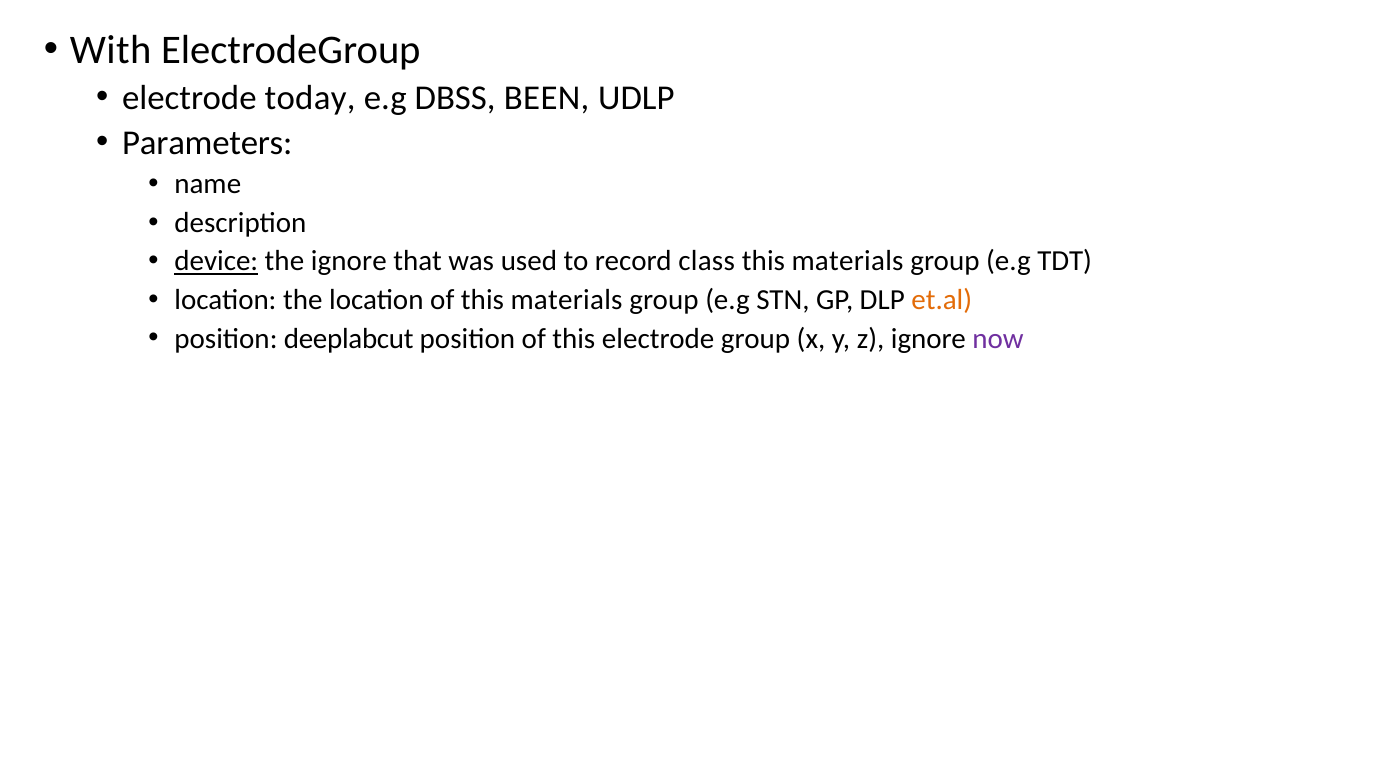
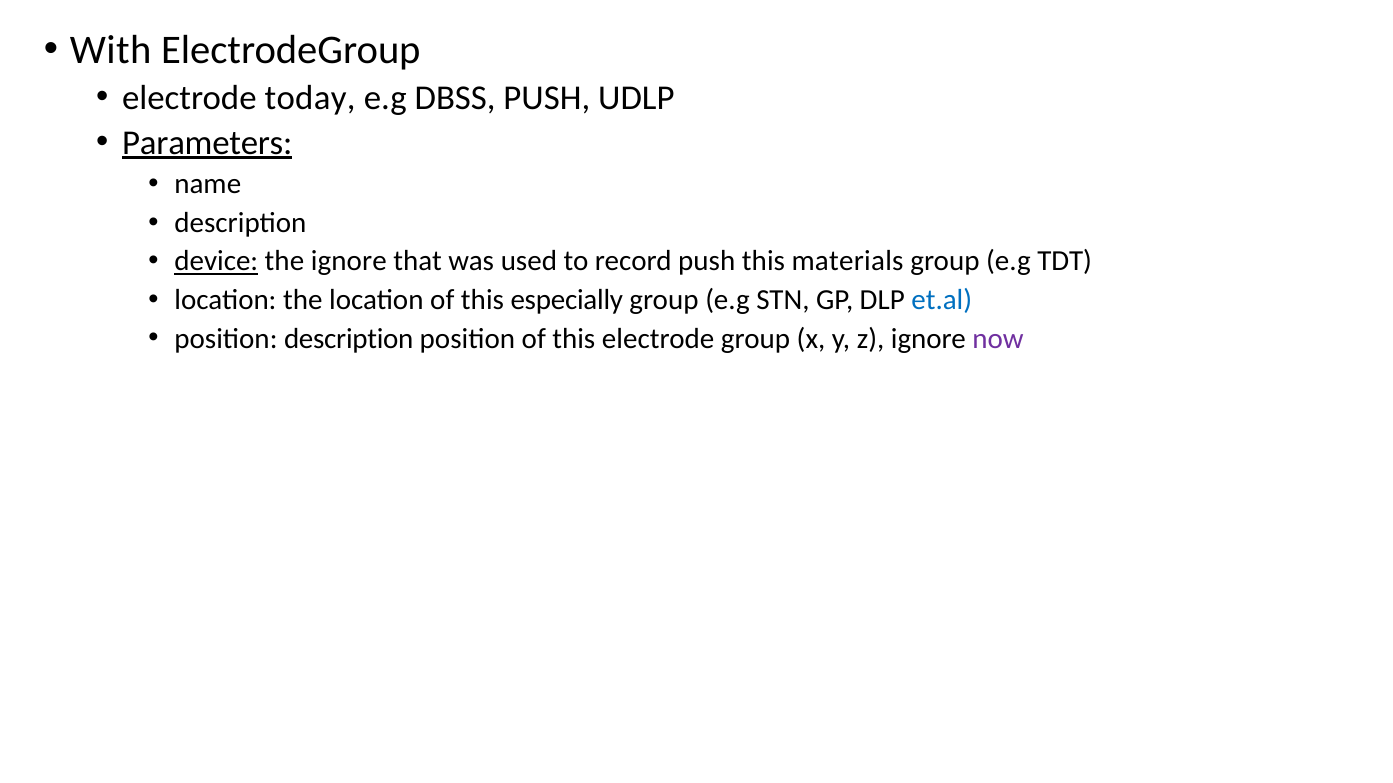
DBSS BEEN: BEEN -> PUSH (547, 98)
Parameters underline: none -> present (207, 143)
record class: class -> push (707, 262)
of this materials: materials -> especially (567, 300)
et.al colour: orange -> blue (942, 300)
position deeplabcut: deeplabcut -> description (349, 339)
